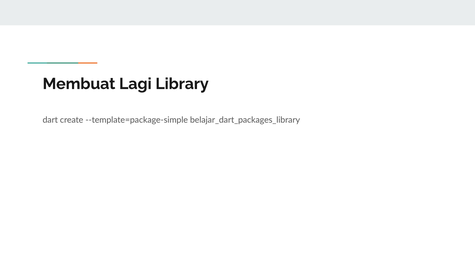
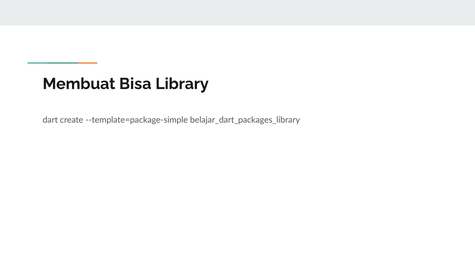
Lagi: Lagi -> Bisa (135, 84)
